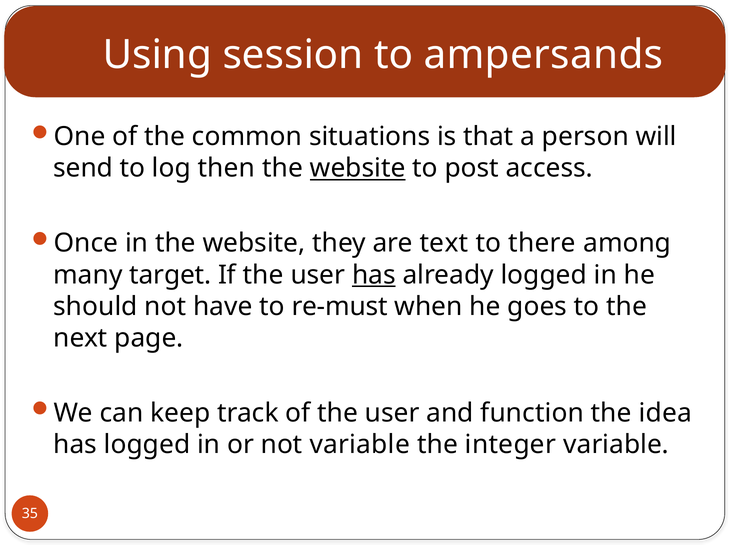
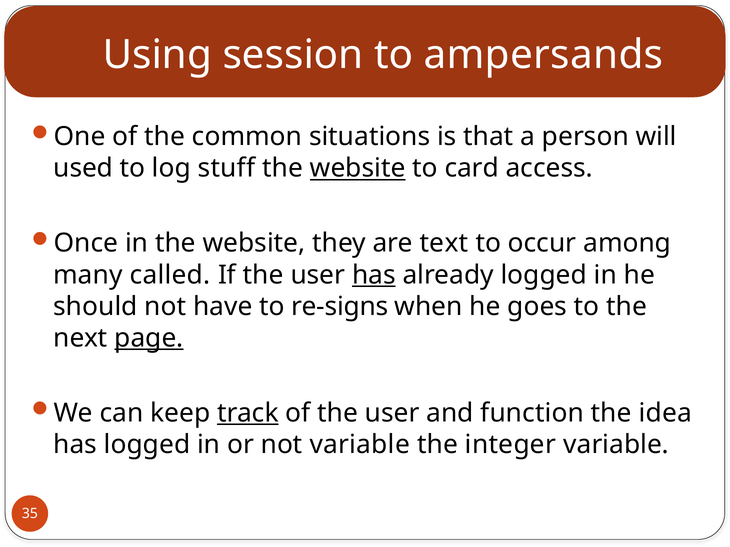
send: send -> used (83, 168)
then: then -> stuff (226, 168)
post: post -> card (472, 168)
there: there -> occur (542, 243)
target: target -> called (170, 275)
re-must: re-must -> re-signs (340, 307)
page underline: none -> present (149, 338)
track underline: none -> present (248, 413)
